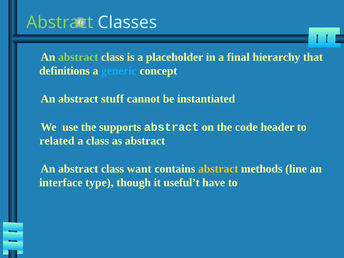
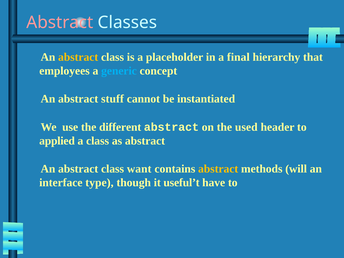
Abstract colour: light green -> pink (60, 22)
abstract colour: light green -> yellow (78, 57)
definitions: definitions -> employees (64, 71)
supports: supports -> different (120, 127)
code: code -> used (246, 127)
related: related -> applied (57, 141)
line: line -> will (296, 169)
